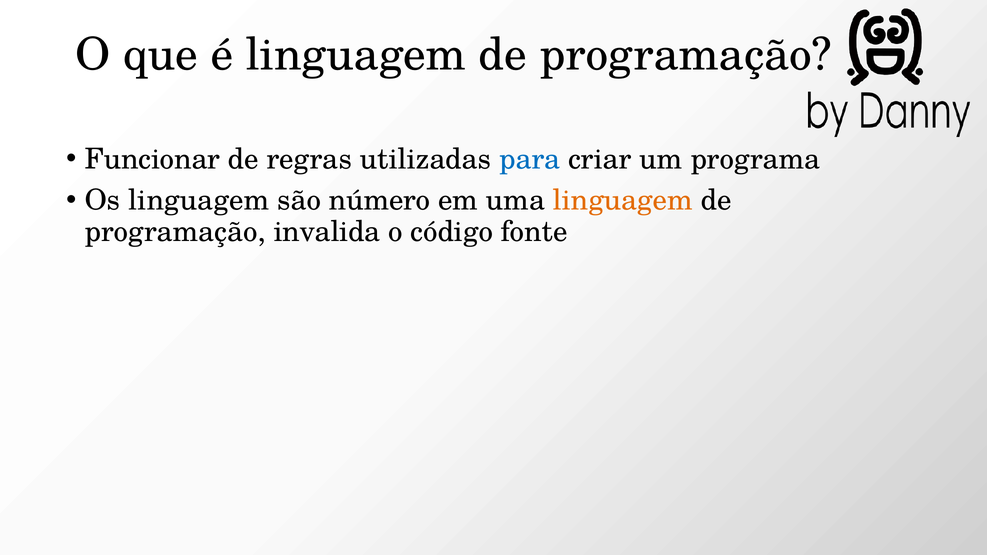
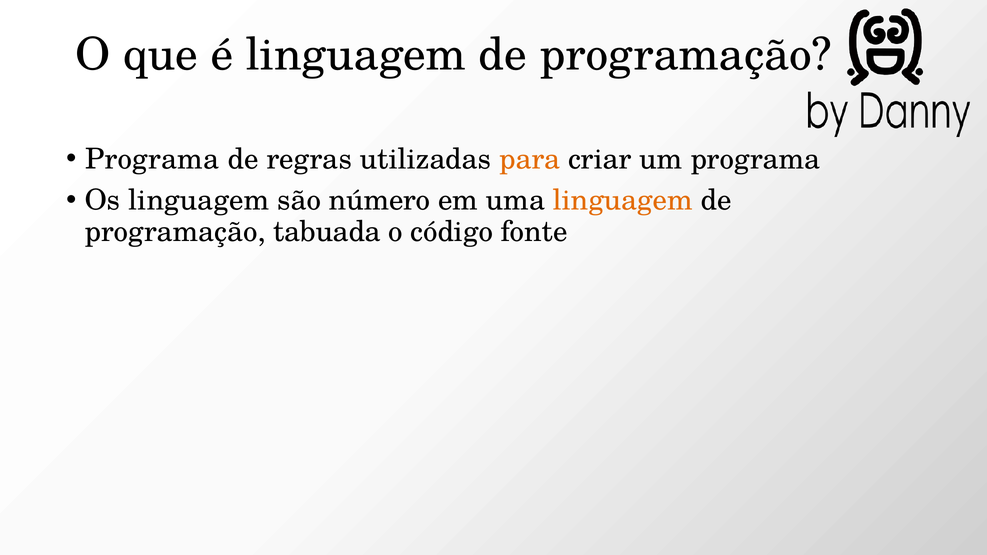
Funcionar: Funcionar -> Programa (152, 159)
para colour: blue -> orange (530, 159)
invalida: invalida -> tabuada (327, 232)
